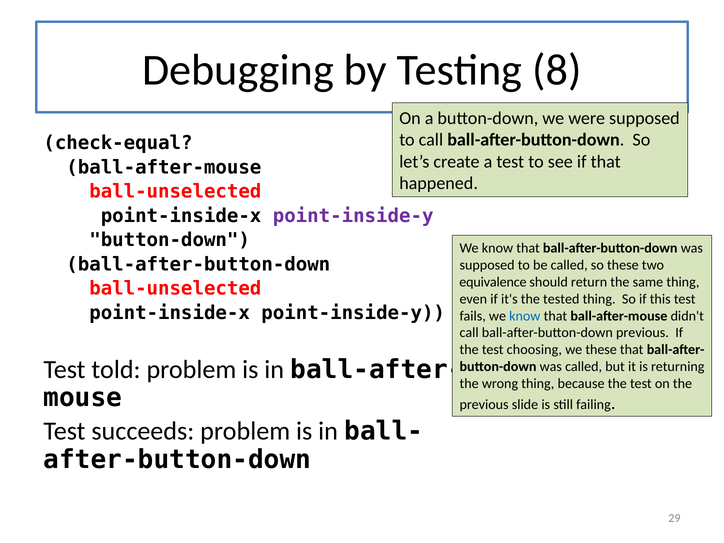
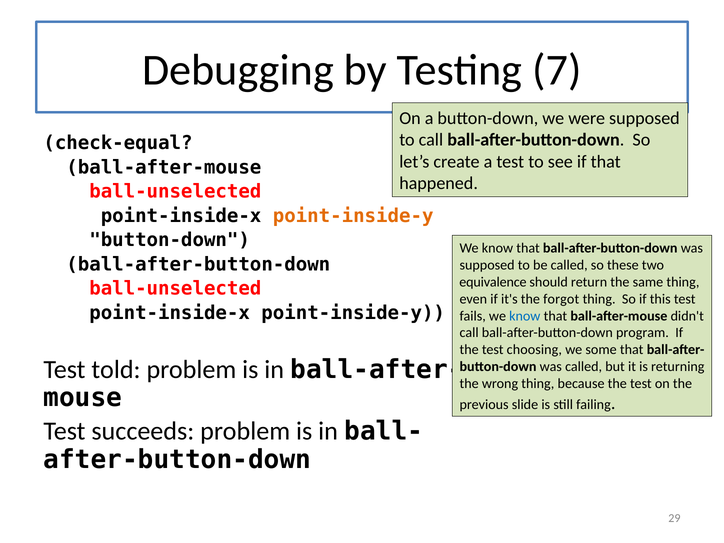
8: 8 -> 7 (557, 70)
point-inside-y colour: purple -> orange (353, 216)
tested: tested -> forgot (561, 299)
ball-after-button-down previous: previous -> program (642, 333)
we these: these -> some (601, 350)
